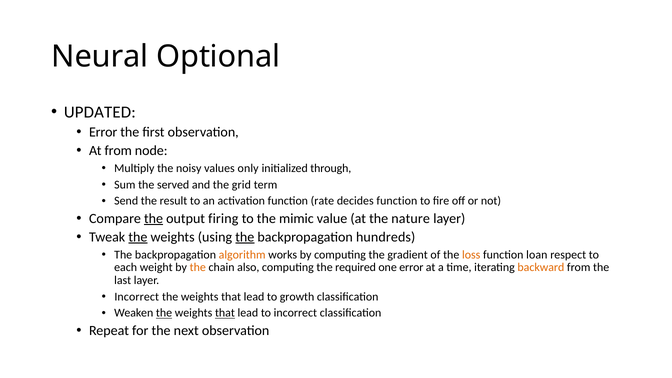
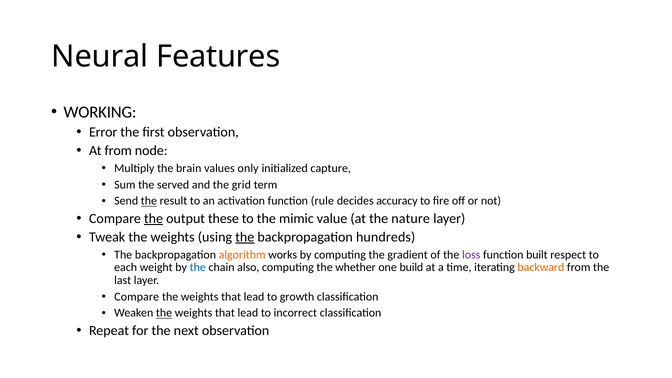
Optional: Optional -> Features (218, 56)
UPDATED: UPDATED -> WORKING (100, 112)
noisy: noisy -> brain (189, 168)
through: through -> capture (331, 168)
the underline: none -> present (149, 201)
rate: rate -> rule (322, 201)
decides function: function -> accuracy (397, 201)
firing: firing -> these (223, 219)
the underline: present -> none (138, 237)
loss colour: orange -> purple (471, 255)
loan: loan -> built (537, 255)
the colour: orange -> blue (198, 267)
required: required -> whether (356, 267)
one error: error -> build (411, 267)
Incorrect: Incorrect -> Compare (137, 297)
that underline: present -> none (225, 313)
